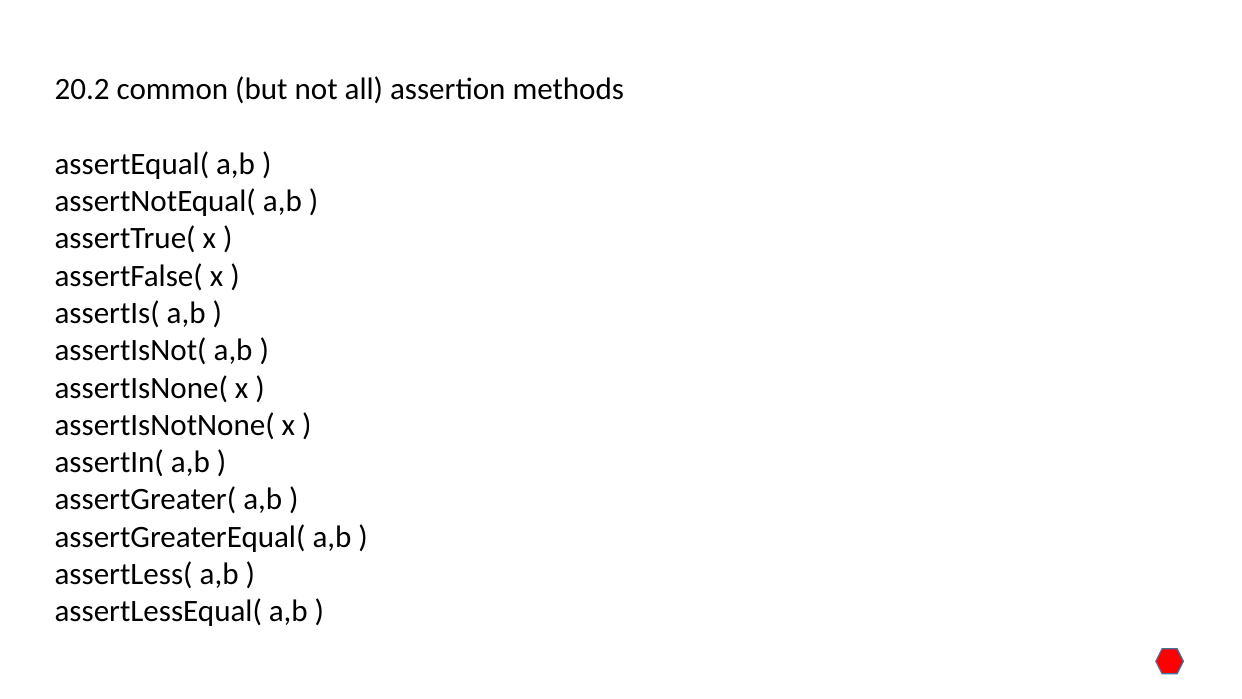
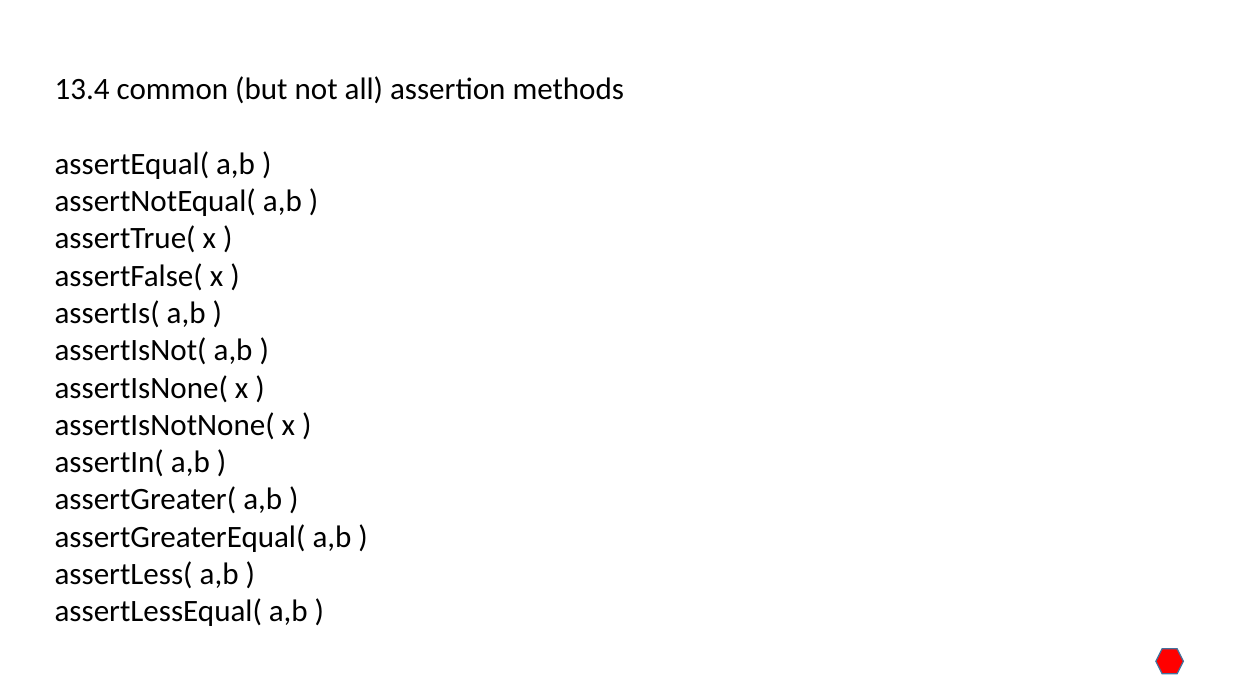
20.2: 20.2 -> 13.4 (82, 90)
